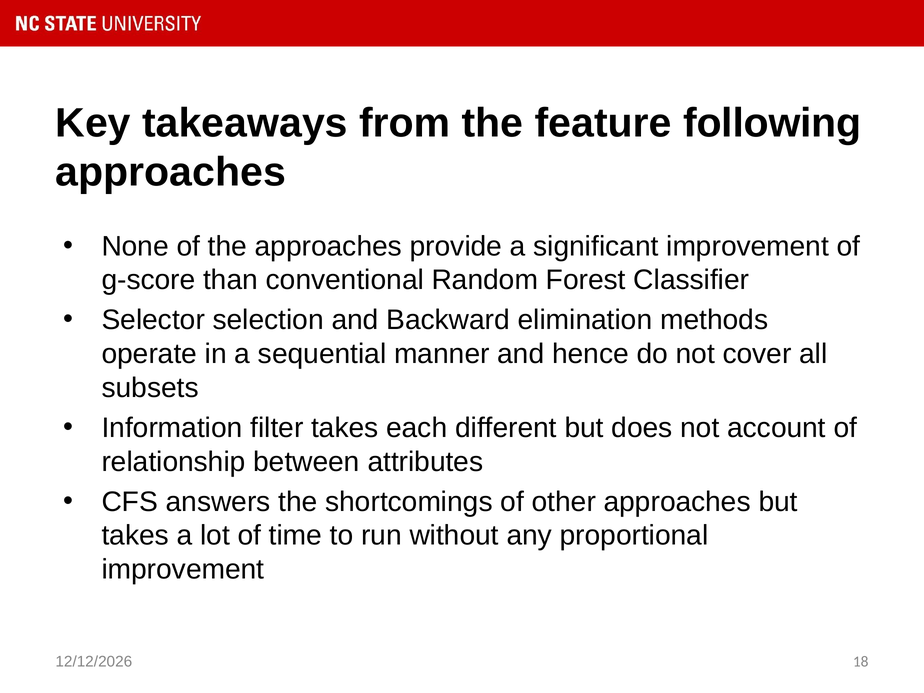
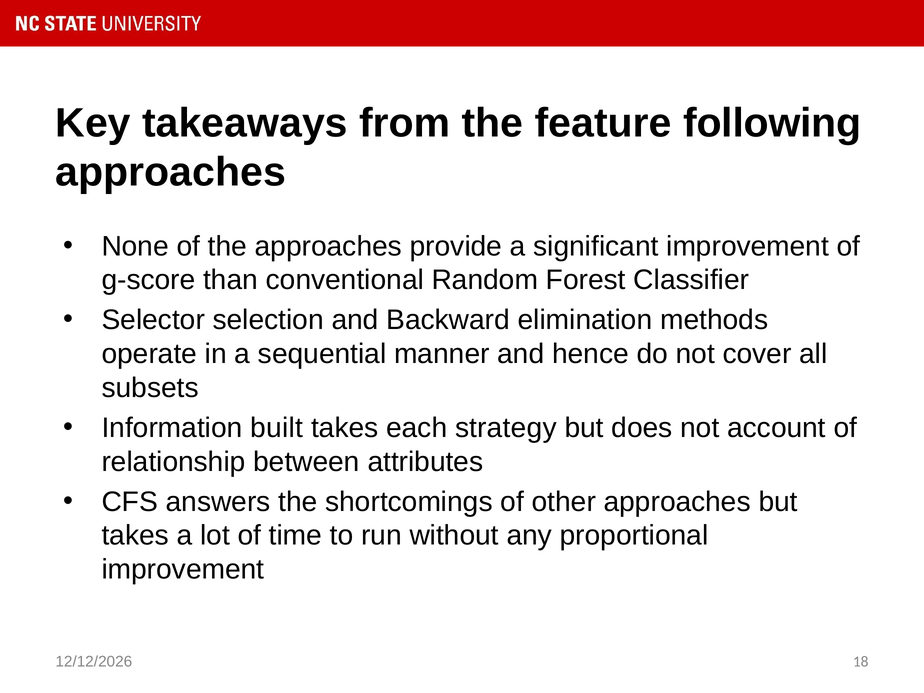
filter: filter -> built (277, 428)
different: different -> strategy (506, 428)
